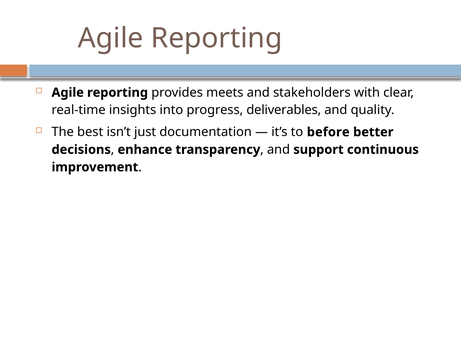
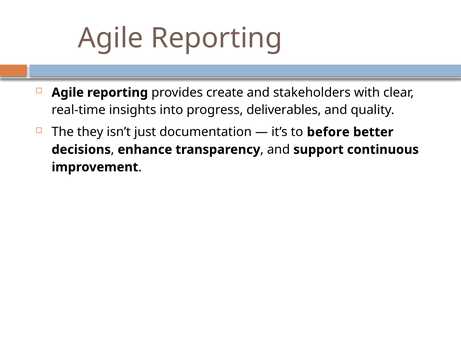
meets: meets -> create (225, 92)
best: best -> they (90, 132)
